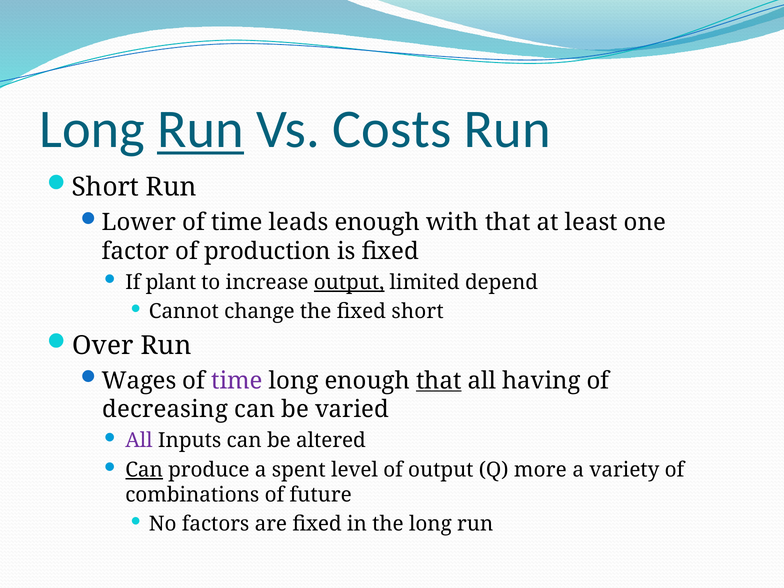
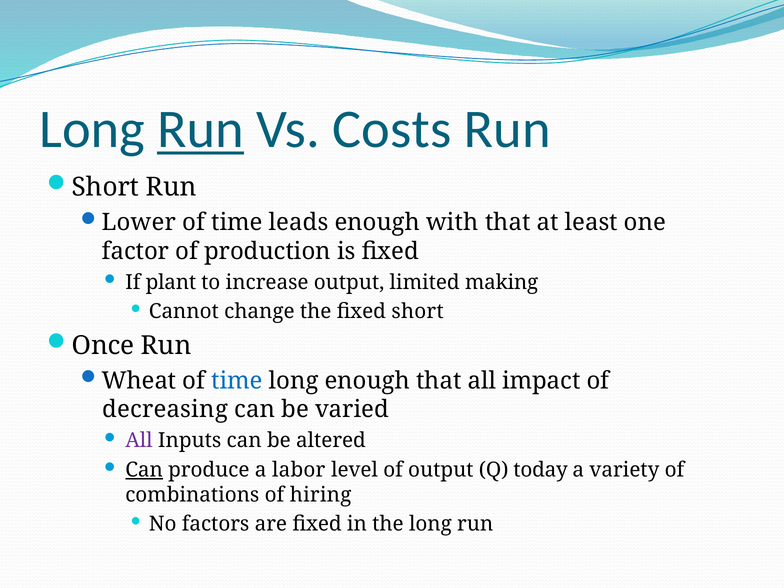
output underline: present -> none (349, 282)
depend: depend -> making (502, 282)
Over: Over -> Once (103, 346)
Wages: Wages -> Wheat (139, 381)
time colour: purple -> blue (237, 381)
that underline: present -> none (439, 381)
having: having -> impact (541, 381)
spent: spent -> labor (299, 470)
more: more -> today (541, 470)
future: future -> hiring (321, 495)
